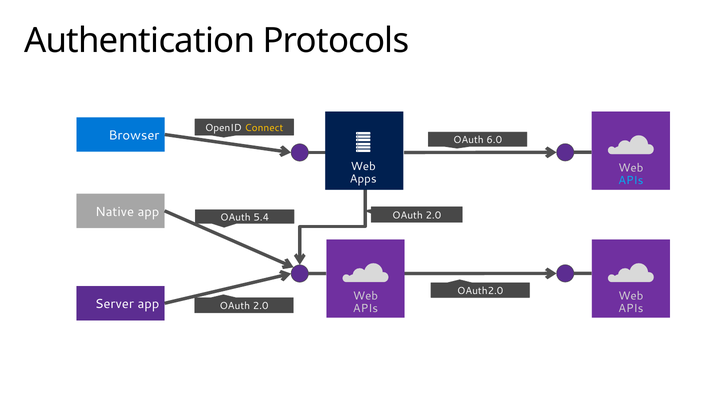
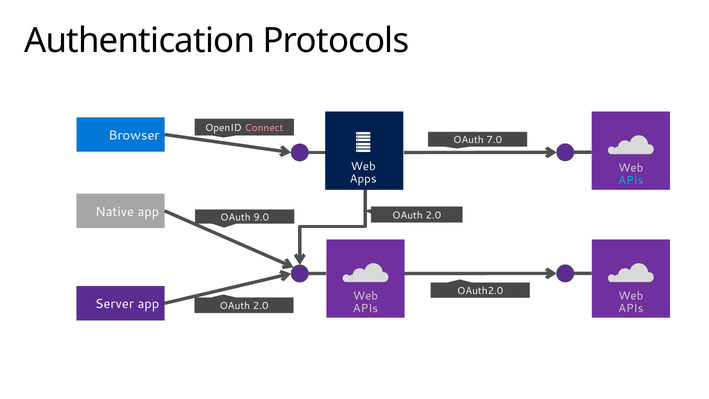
Connect colour: yellow -> pink (264, 128)
6.0: 6.0 -> 7.0 (494, 140)
5.4: 5.4 -> 9.0 (261, 217)
